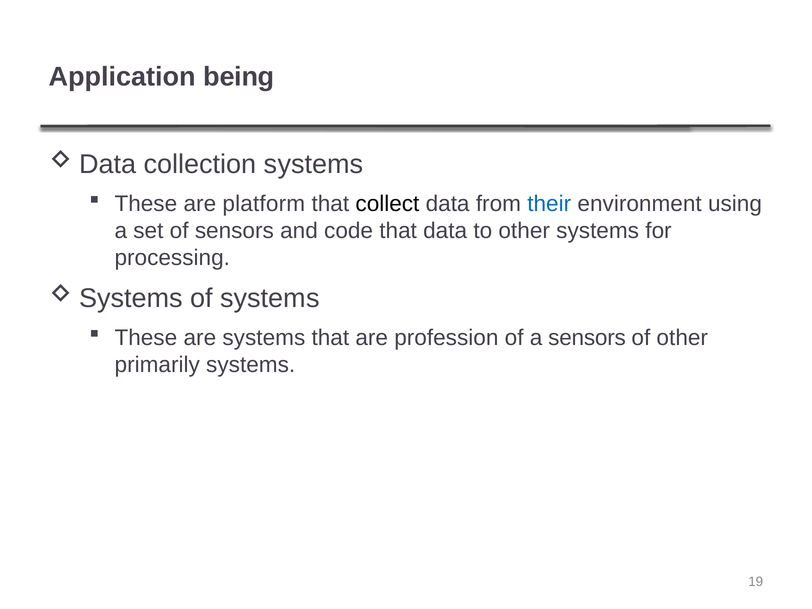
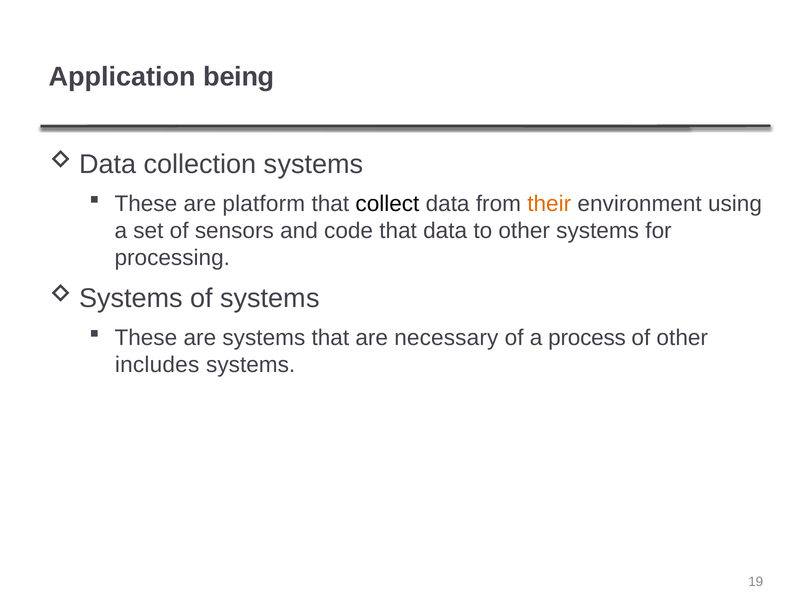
their colour: blue -> orange (549, 204)
profession: profession -> necessary (446, 338)
a sensors: sensors -> process (587, 338)
primarily: primarily -> includes (157, 365)
